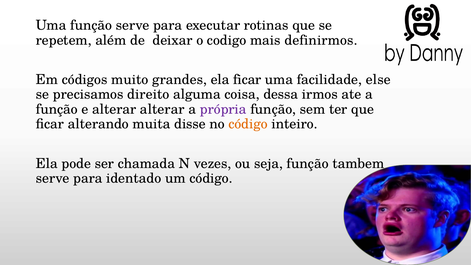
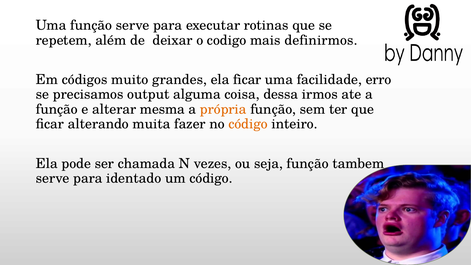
else: else -> erro (379, 80)
direito: direito -> output (148, 94)
alterar alterar: alterar -> mesma (162, 109)
própria colour: purple -> orange (223, 109)
disse: disse -> fazer (190, 124)
